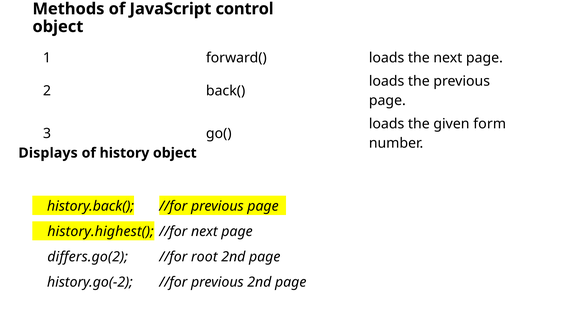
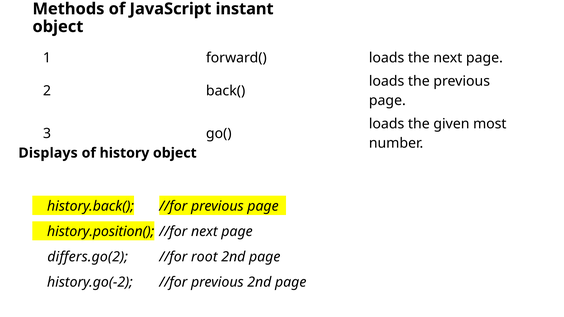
control: control -> instant (245, 9)
form: form -> most (490, 124)
history.highest(: history.highest( -> history.position( (101, 232)
